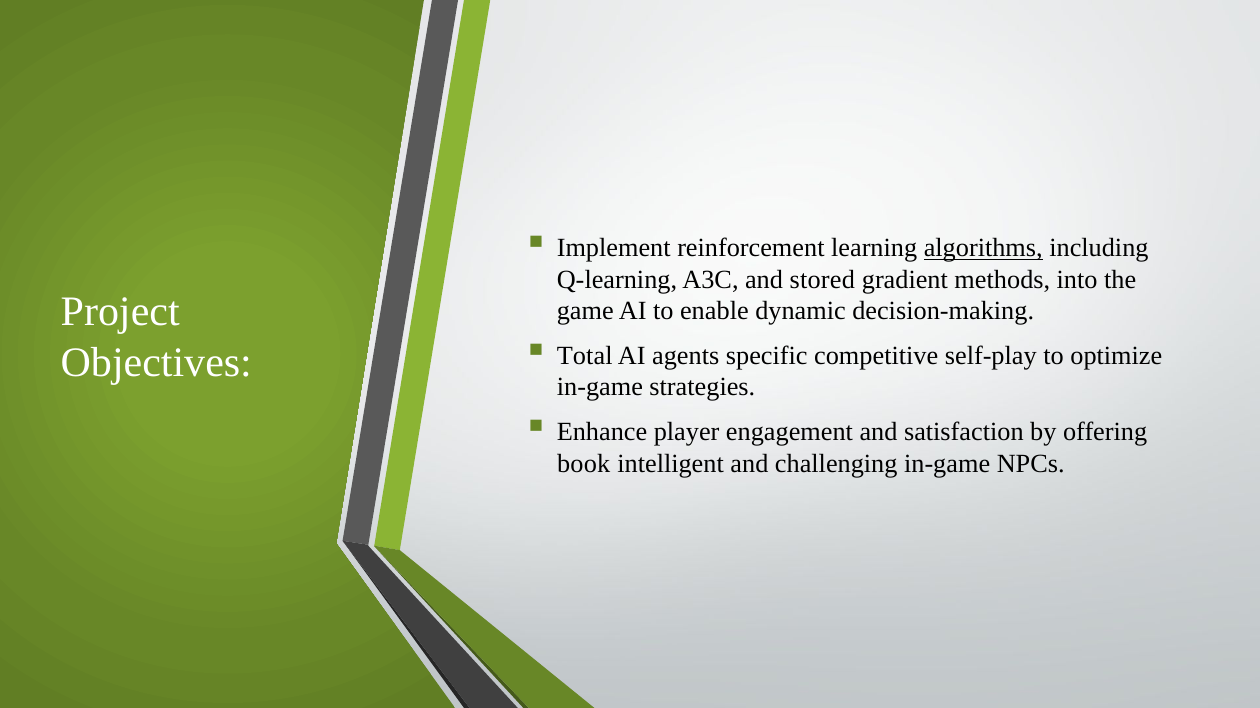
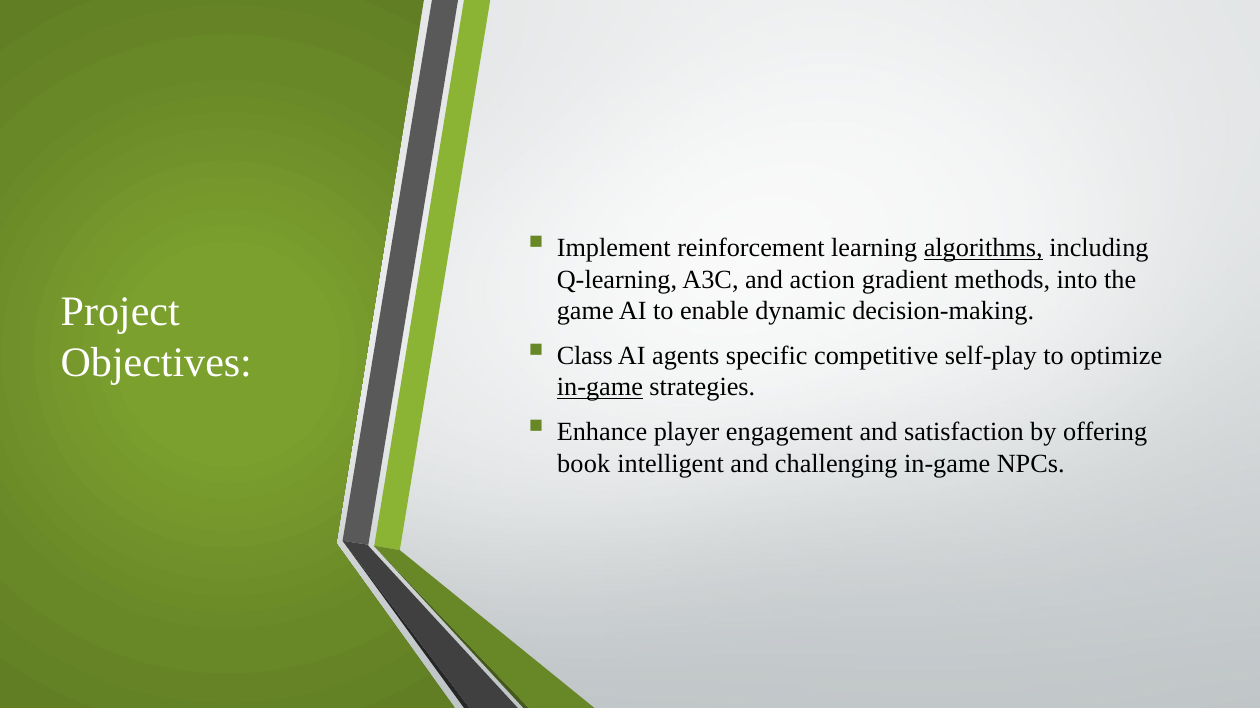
stored: stored -> action (822, 280)
Total: Total -> Class (585, 356)
in-game underline: none -> present (600, 388)
